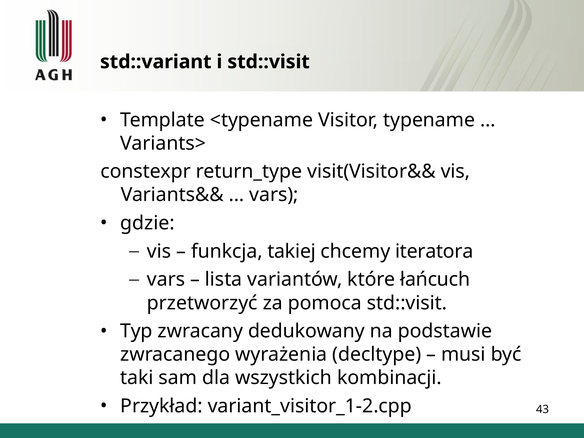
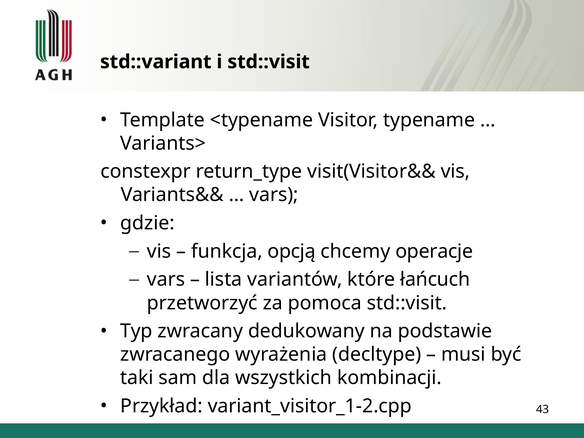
takiej: takiej -> opcją (292, 251)
iteratora: iteratora -> operacje (434, 251)
